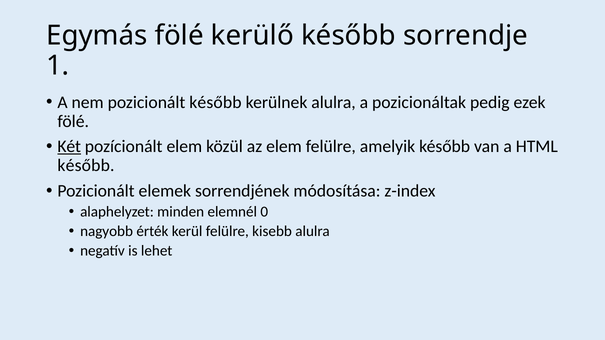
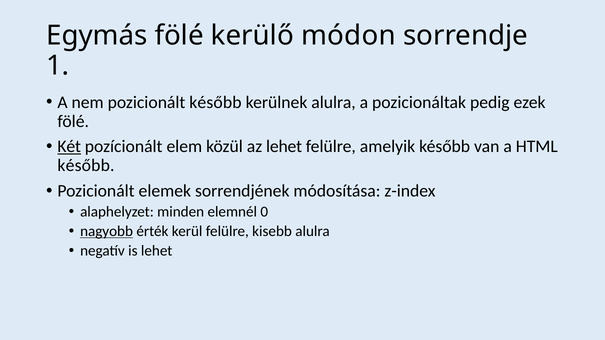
kerülő később: később -> módon (348, 36)
az elem: elem -> lehet (284, 147)
nagyobb underline: none -> present (107, 231)
